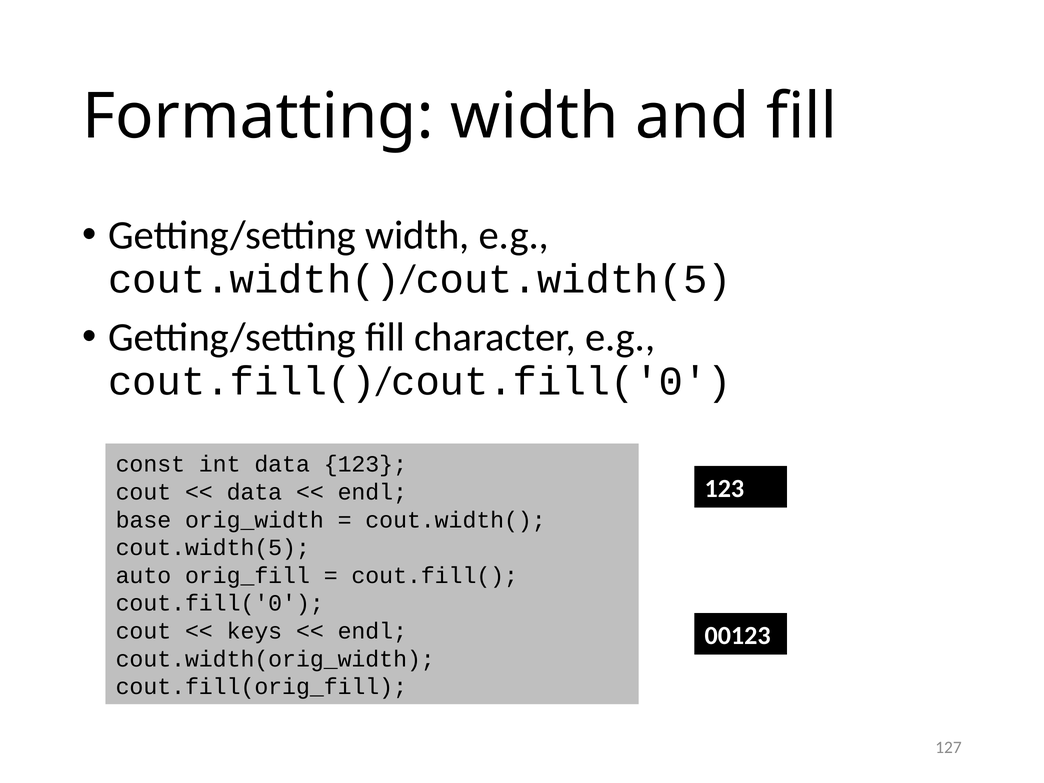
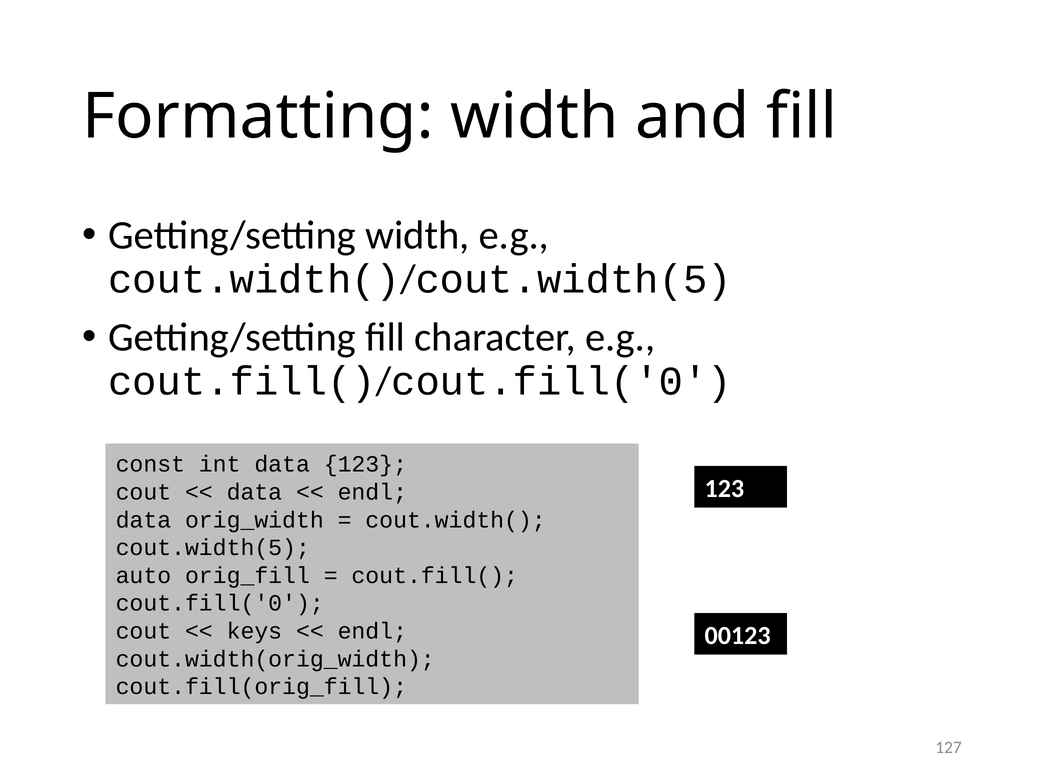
base: base -> data (143, 520)
